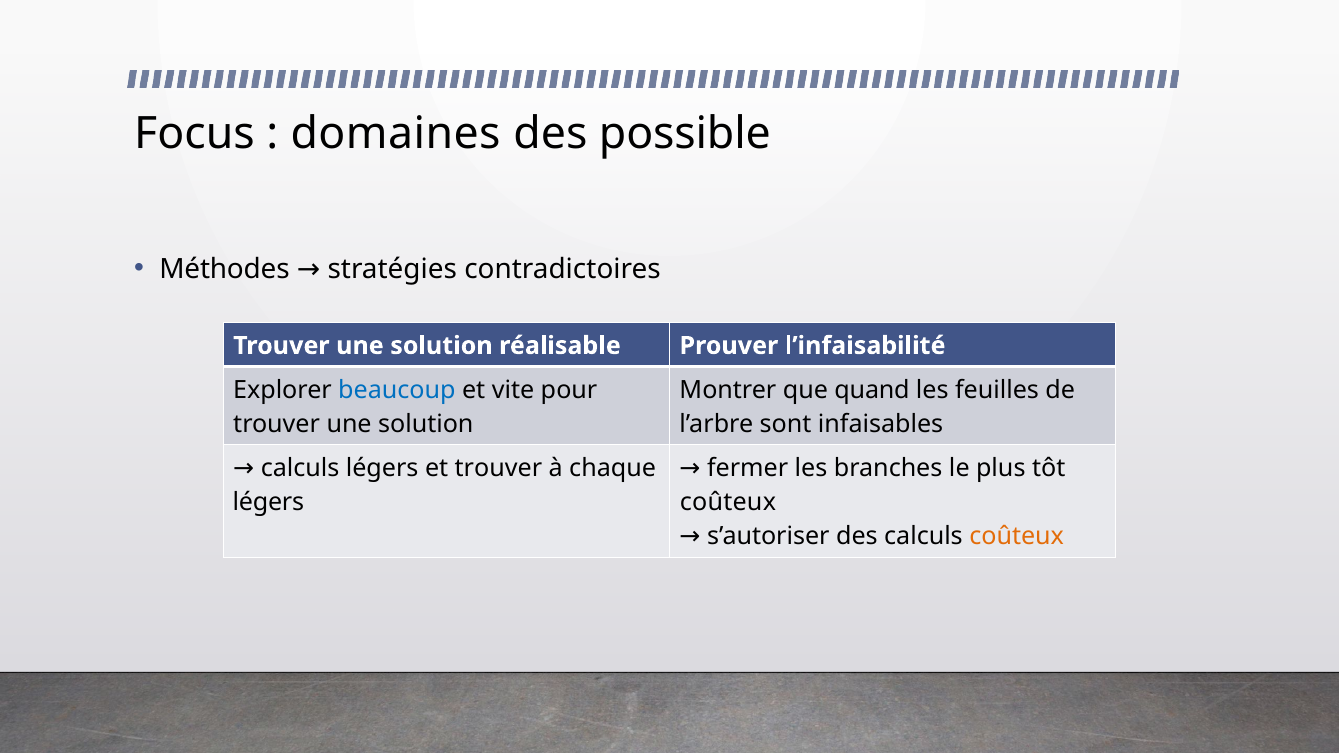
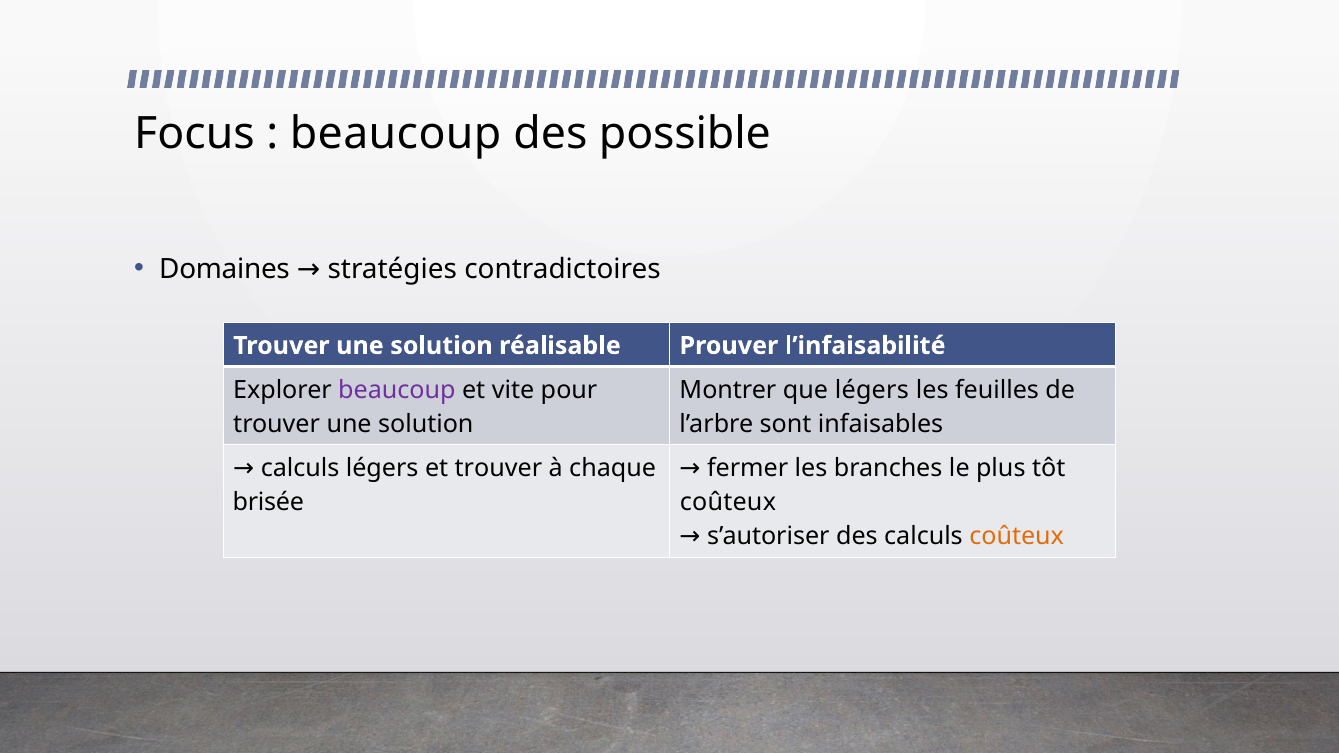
domaines: domaines -> beaucoup (396, 134)
Méthodes: Méthodes -> Domaines (225, 269)
beaucoup colour: blue -> purple (397, 390)
que quand: quand -> légers (872, 390)
légers: légers -> brisée (268, 503)
